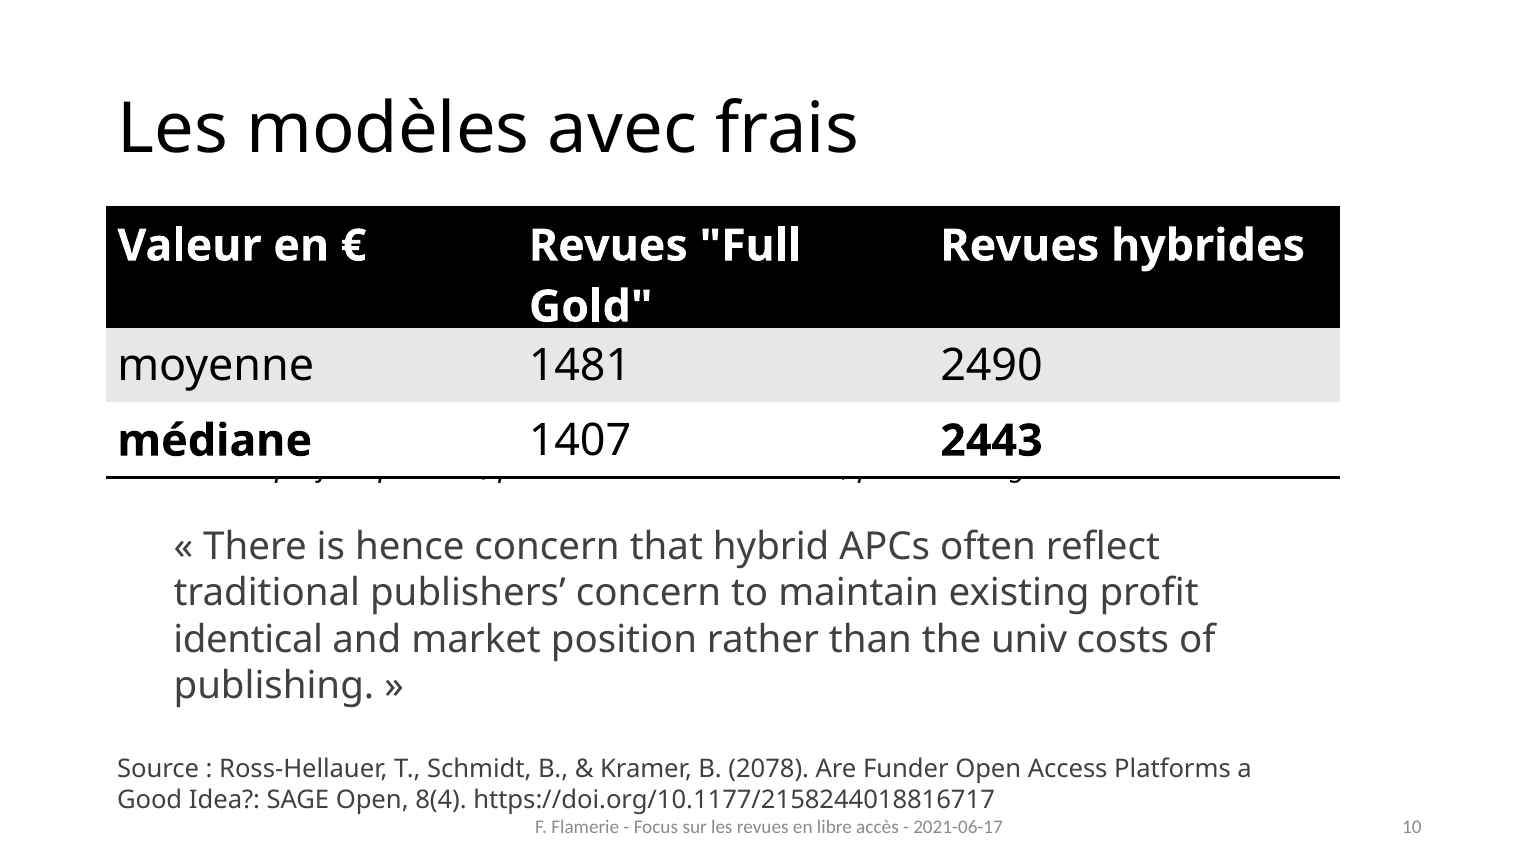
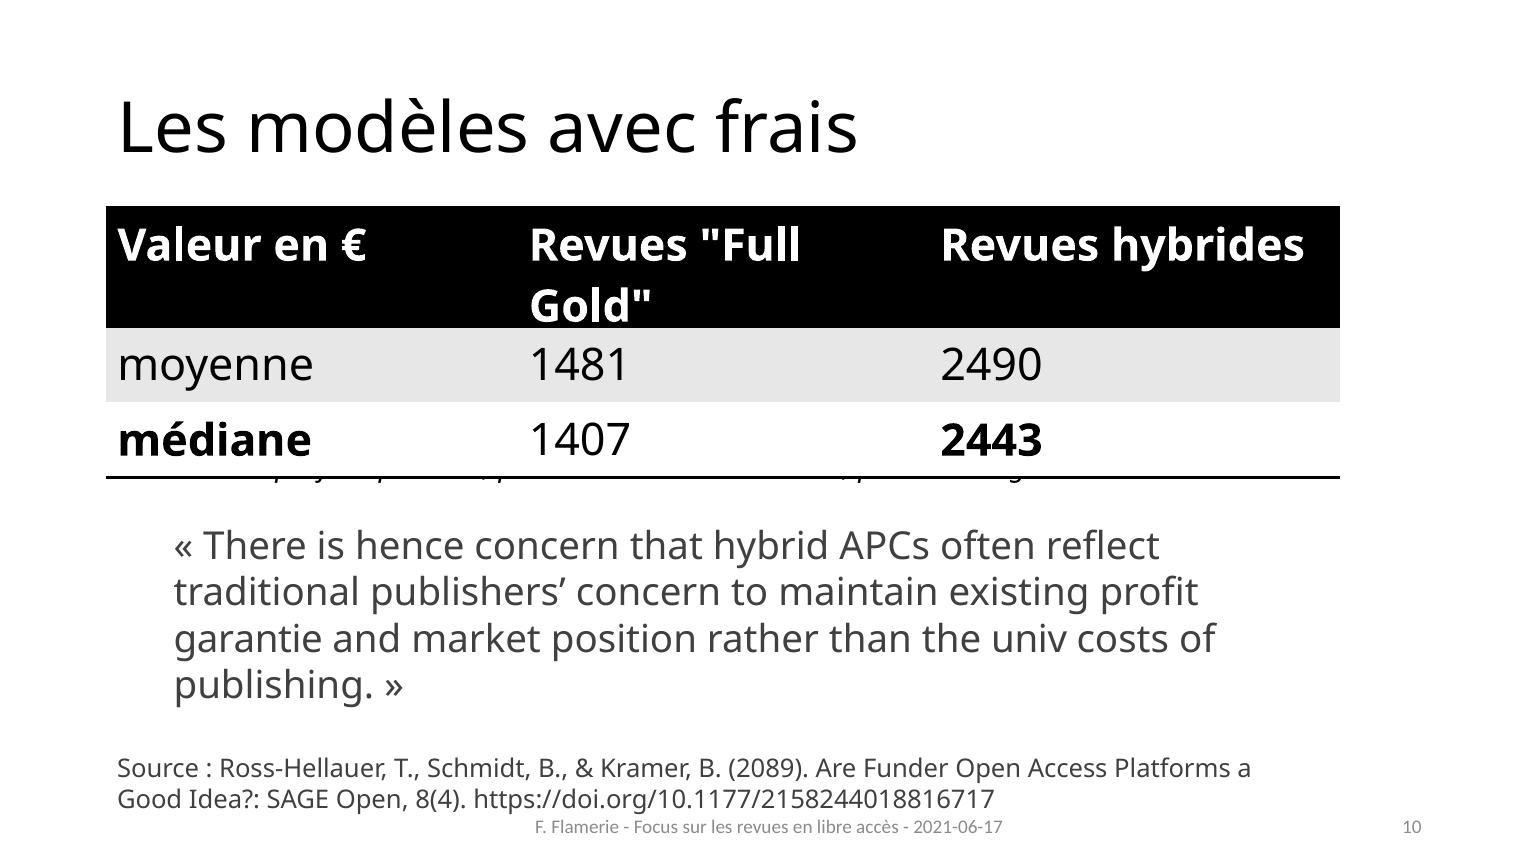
identical: identical -> garantie (248, 639)
2078: 2078 -> 2089 (769, 769)
